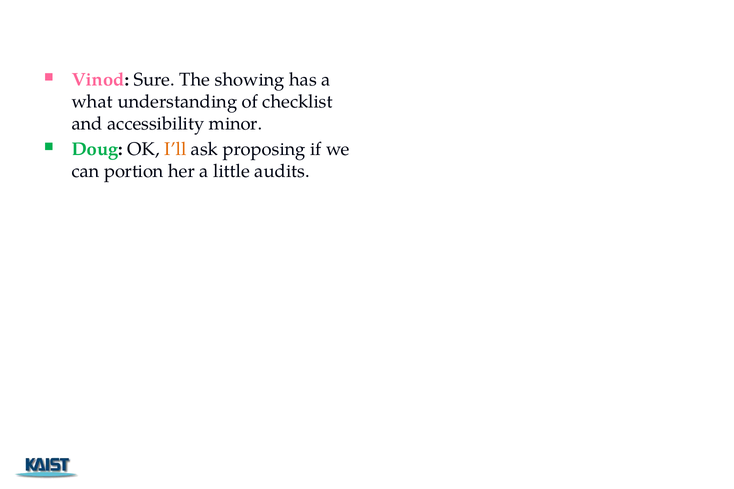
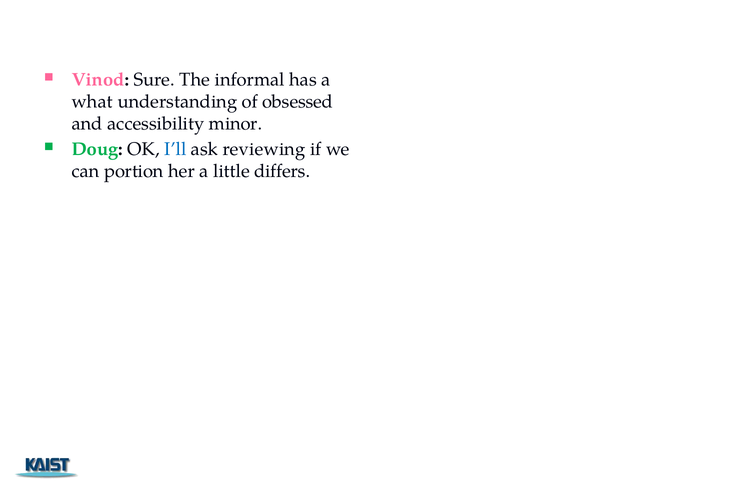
showing: showing -> informal (250, 80)
checklist: checklist -> obsessed (298, 102)
I’ll colour: orange -> blue (175, 150)
proposing: proposing -> reviewing (264, 150)
audits: audits -> differs (282, 172)
